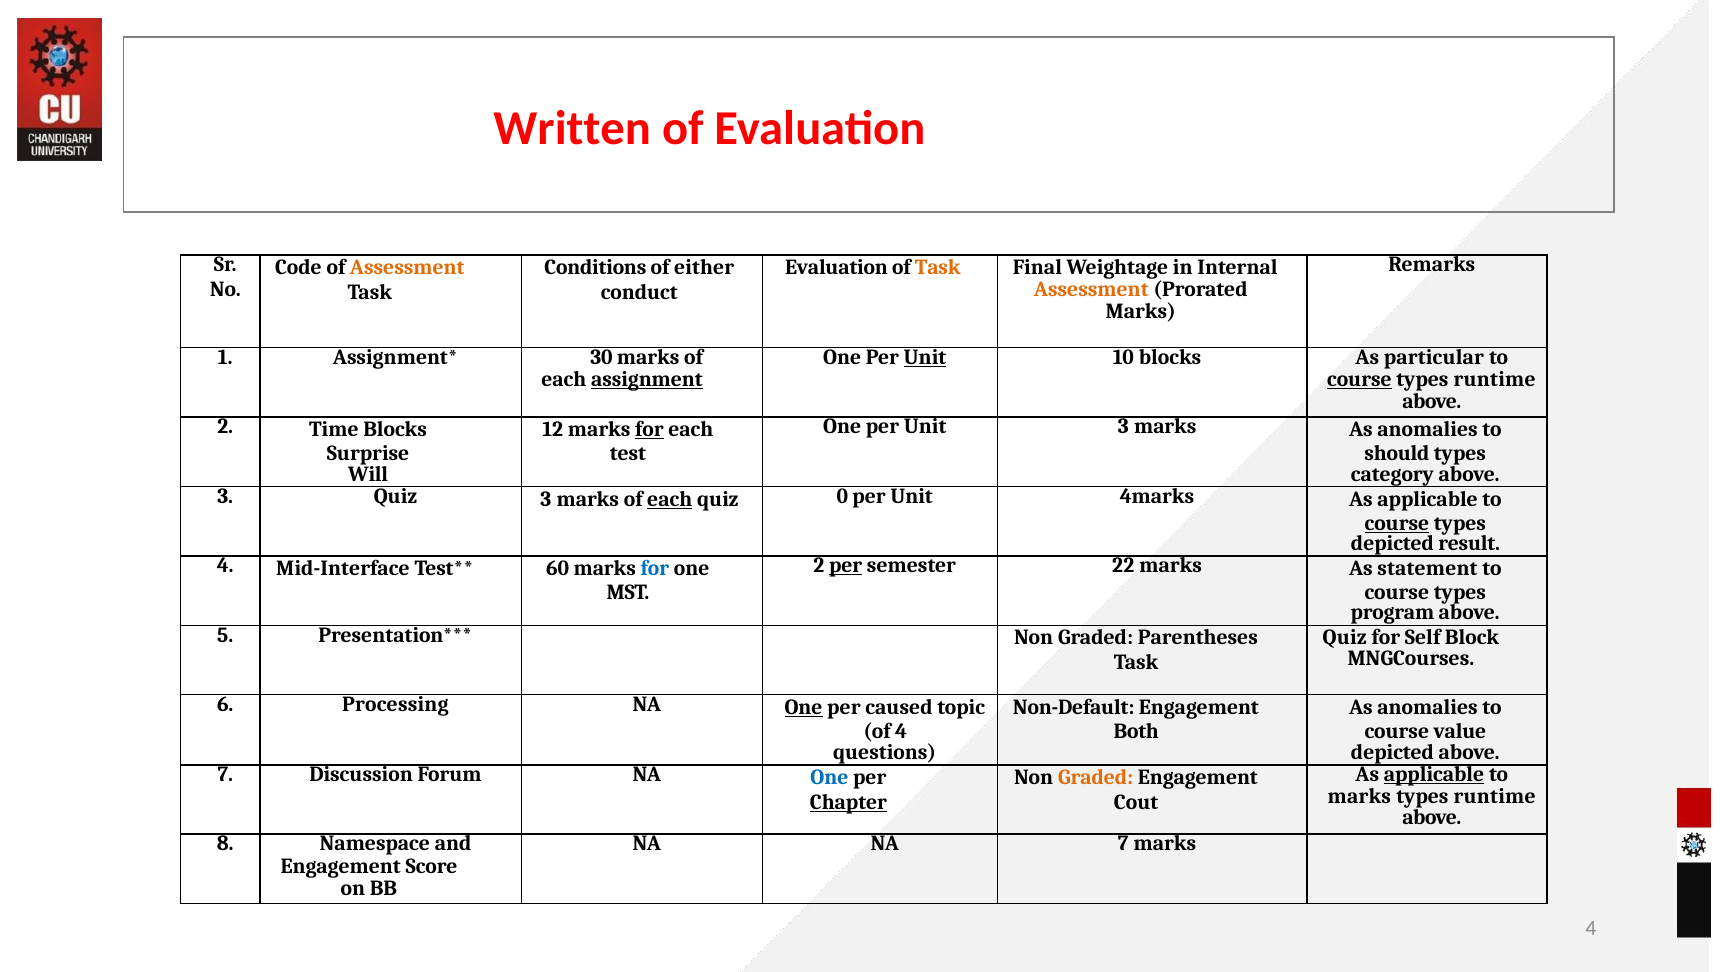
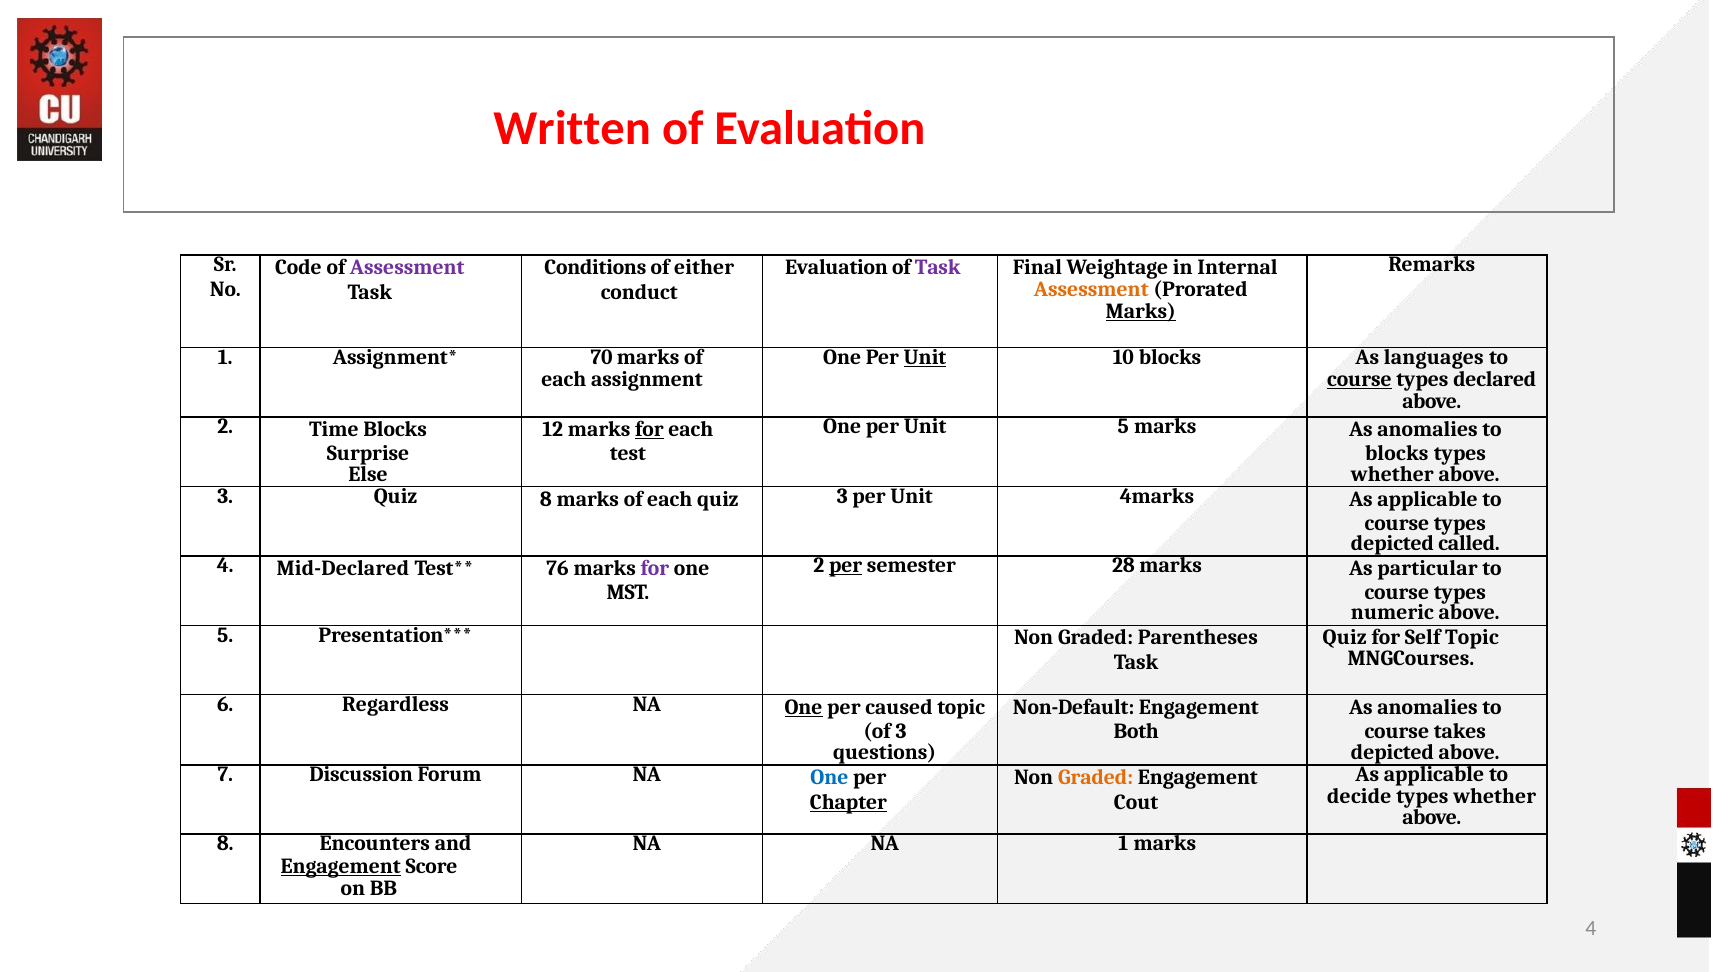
Assessment colour: orange -> purple (407, 267)
Task colour: orange -> purple (938, 267)
Marks underline: none -> present (1141, 312)
30: 30 -> 70 (602, 357)
particular: particular -> languages (1434, 357)
assignment underline: present -> none (647, 379)
runtime: runtime -> declared (1495, 379)
Unit 3: 3 -> 5 (1123, 426)
should: should -> blocks (1397, 454)
Will: Will -> Else (368, 474)
category: category -> whether (1392, 474)
Quiz 3: 3 -> 8 (546, 499)
each underline: present -> none (670, 499)
quiz 0: 0 -> 3 (842, 496)
course underline: present -> none (1397, 523)
result: result -> called (1469, 544)
Mid-Interface: Mid-Interface -> Mid-Declared (343, 568)
60: 60 -> 76 (558, 568)
for colour: blue -> purple (655, 568)
22: 22 -> 28 (1123, 565)
statement: statement -> particular (1427, 568)
program: program -> numeric (1392, 613)
Self Block: Block -> Topic (1472, 638)
Processing: Processing -> Regardless (395, 704)
of 4: 4 -> 3 (901, 732)
value: value -> takes (1460, 732)
applicable underline: present -> none (1434, 774)
marks: marks -> decide (1359, 796)
runtime: runtime -> whether (1495, 796)
Namespace: Namespace -> Encounters (375, 844)
NA 7: 7 -> 1 (1123, 844)
Engagement underline: none -> present (341, 866)
